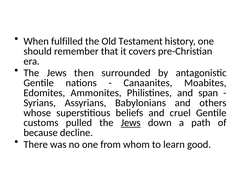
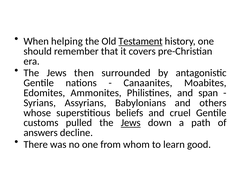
fulfilled: fulfilled -> helping (67, 41)
Testament underline: none -> present (141, 41)
because: because -> answers (41, 133)
